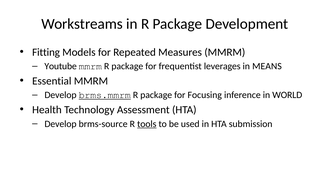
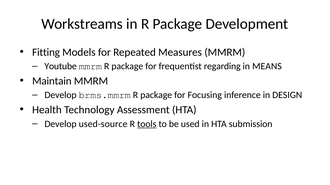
leverages: leverages -> regarding (222, 67)
Essential: Essential -> Maintain (52, 81)
brms.mmrm underline: present -> none (105, 95)
WORLD: WORLD -> DESIGN (287, 95)
brms-source: brms-source -> used-source (103, 124)
